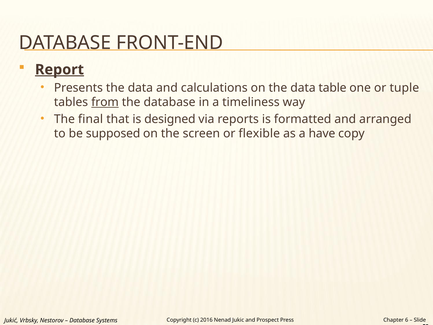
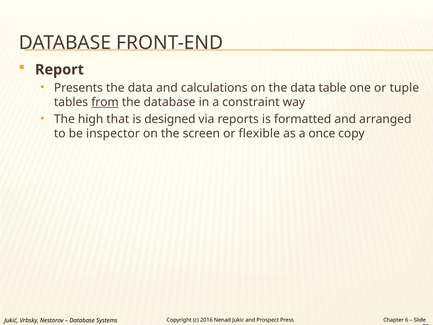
Report underline: present -> none (59, 70)
timeliness: timeliness -> constraint (251, 102)
final: final -> high (91, 119)
supposed: supposed -> inspector (113, 133)
have: have -> once (322, 133)
